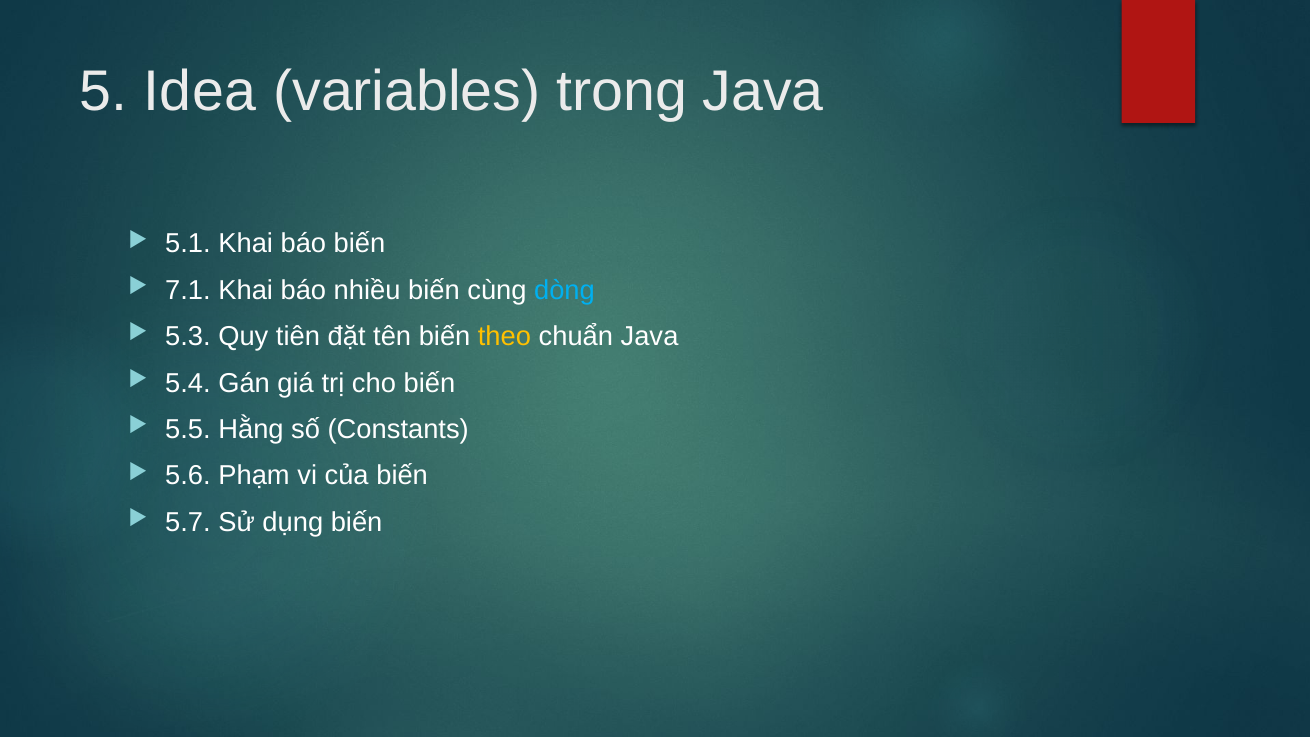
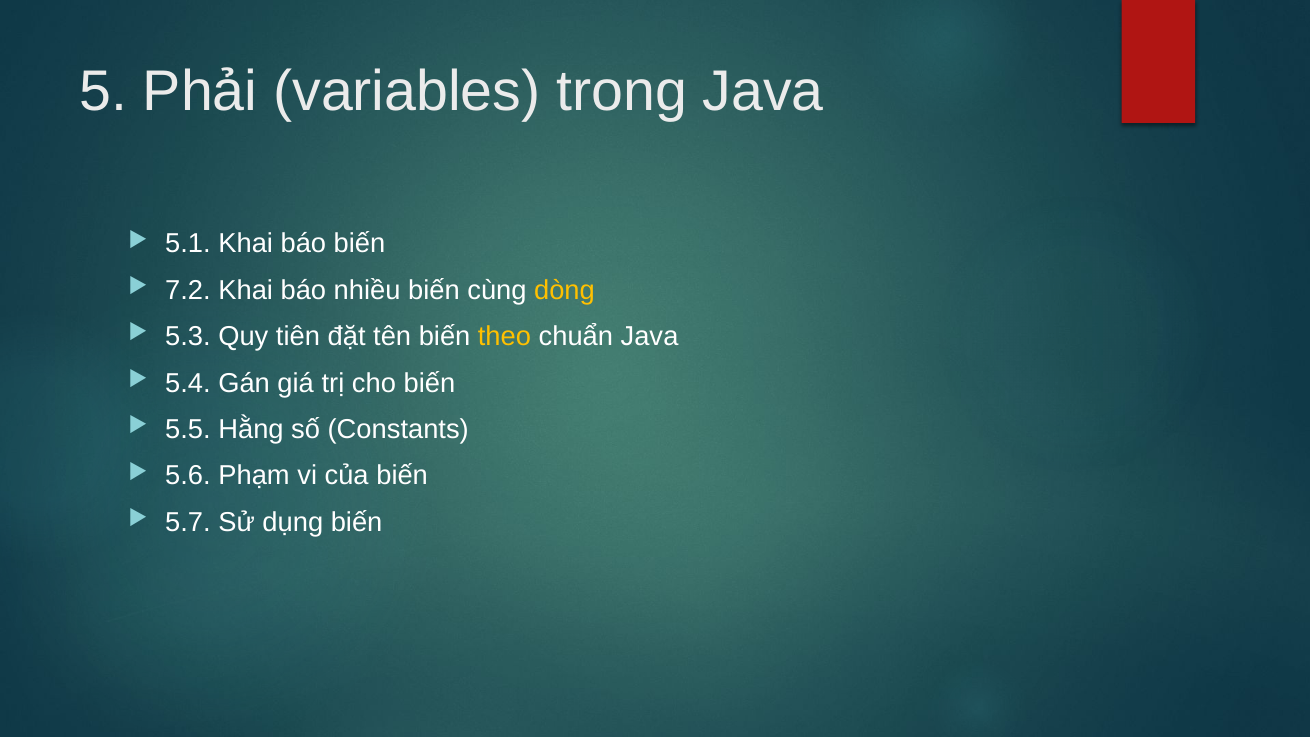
Idea: Idea -> Phải (200, 92)
7.1: 7.1 -> 7.2 (188, 290)
dòng colour: light blue -> yellow (565, 290)
